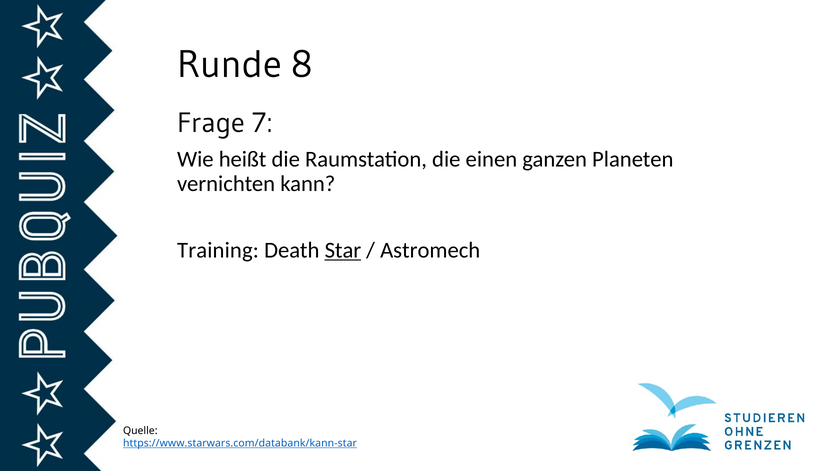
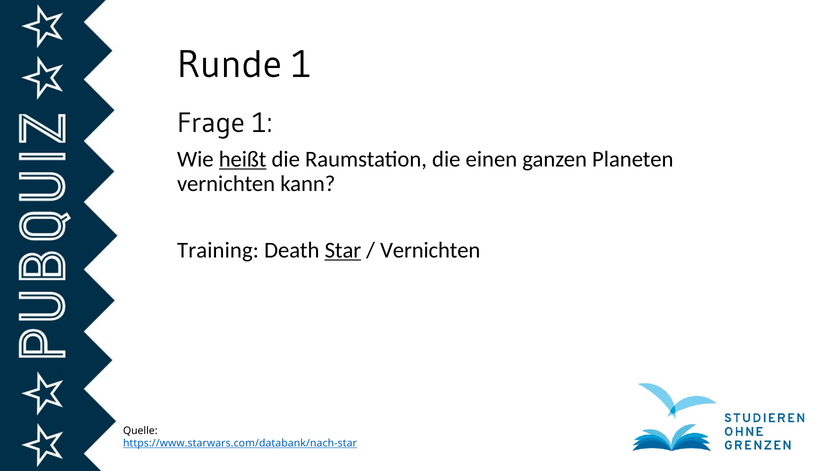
Runde 8: 8 -> 1 (302, 65)
Frage 7: 7 -> 1 (262, 123)
heißt underline: none -> present (243, 159)
Astromech: Astromech -> Vernichten (430, 250)
https://www.starwars.com/databank/kann-star: https://www.starwars.com/databank/kann-star -> https://www.starwars.com/databank/nach-star (240, 443)
